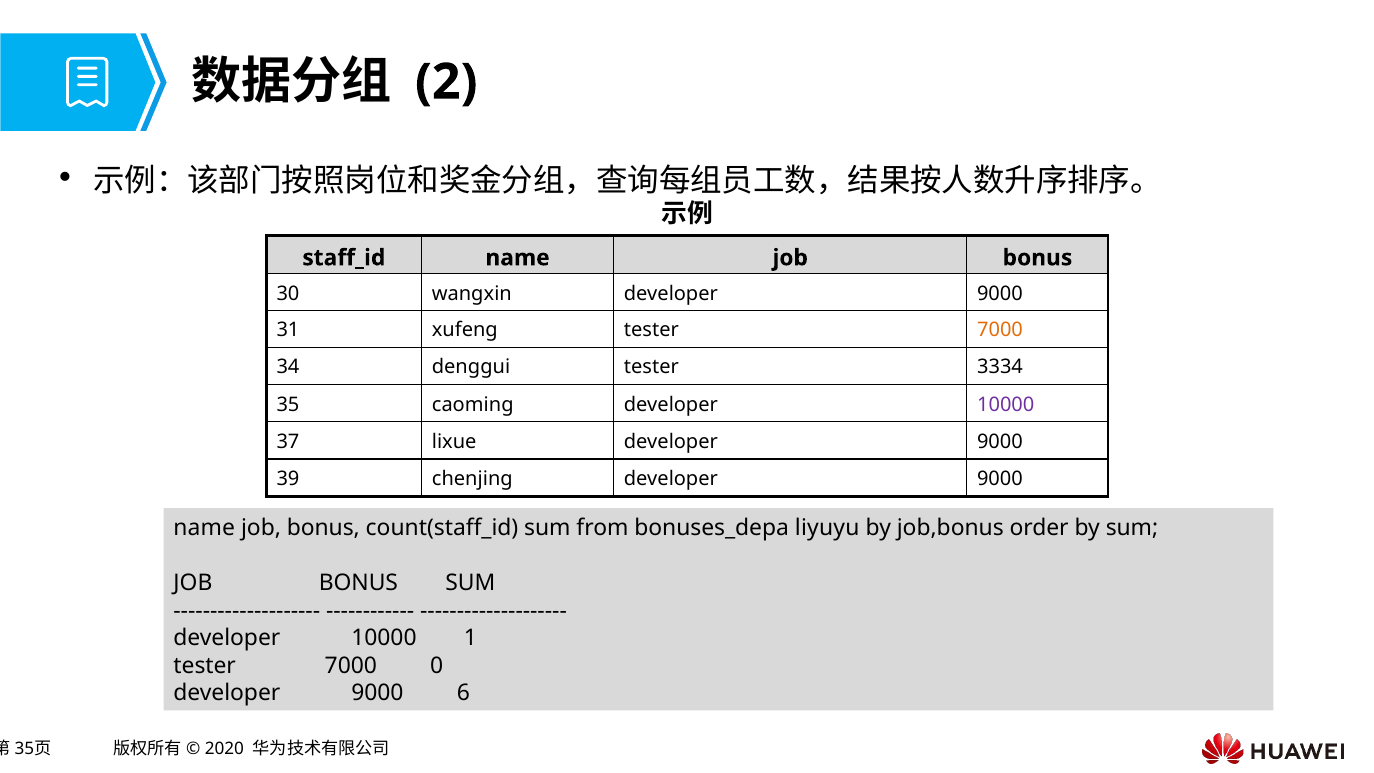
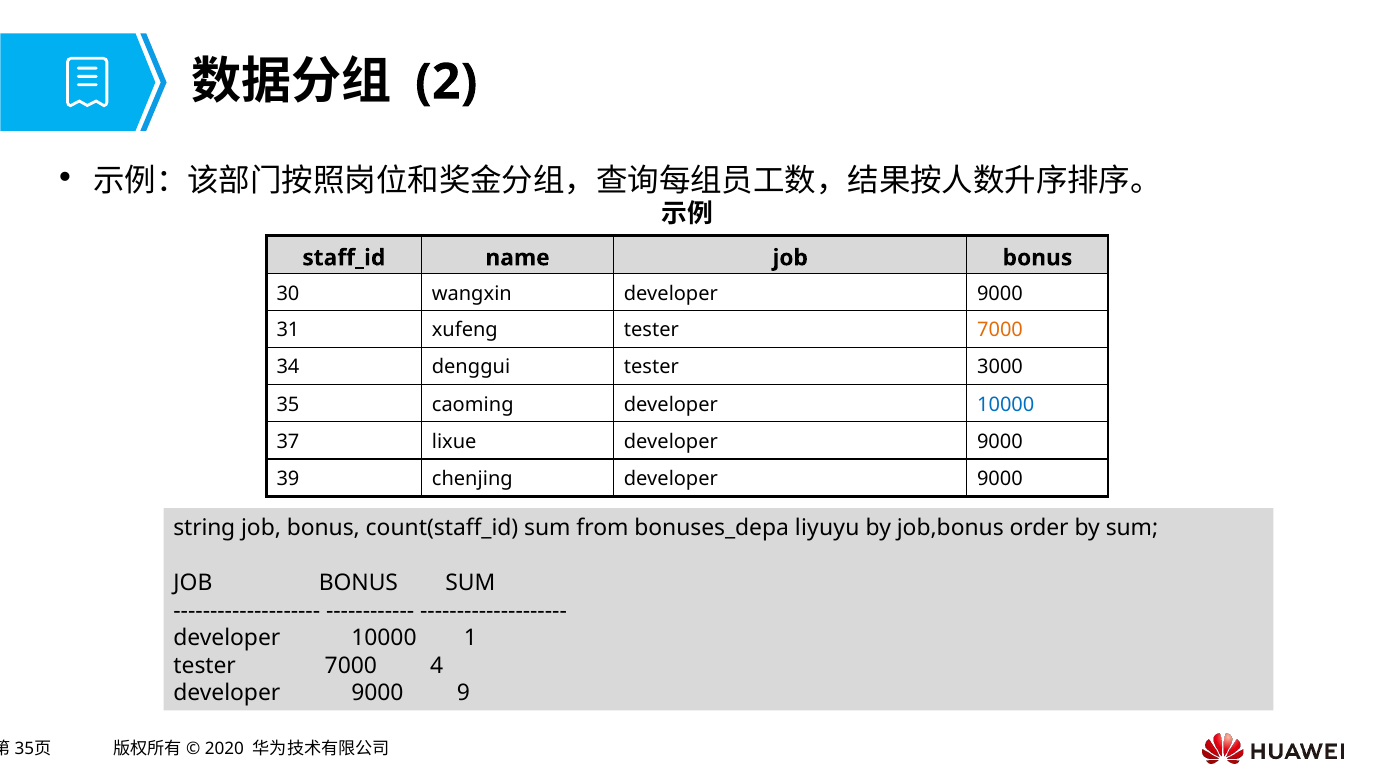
3334: 3334 -> 3000 (1000, 367)
10000 colour: purple -> blue (1006, 404)
name: name -> string (204, 528)
0: 0 -> 4 (437, 666)
6: 6 -> 9 (463, 693)
